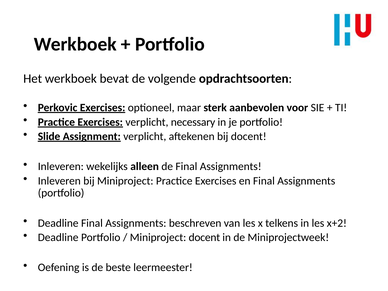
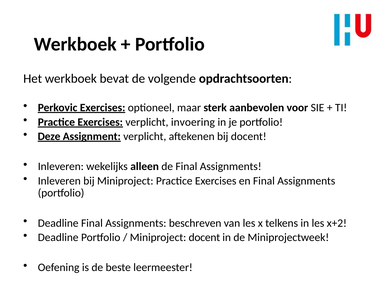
necessary: necessary -> invoering (193, 122)
Slide: Slide -> Deze (49, 136)
